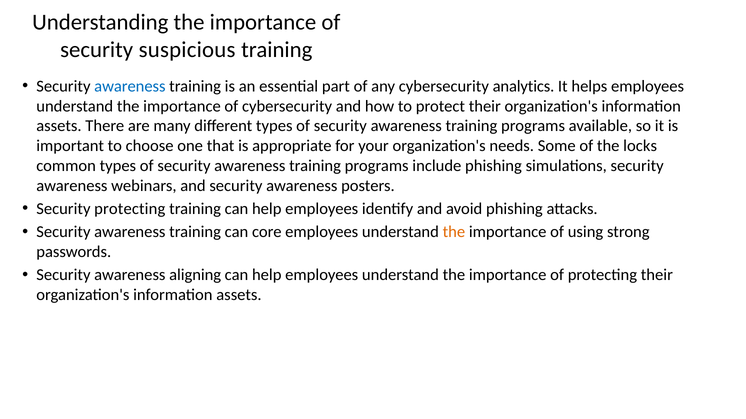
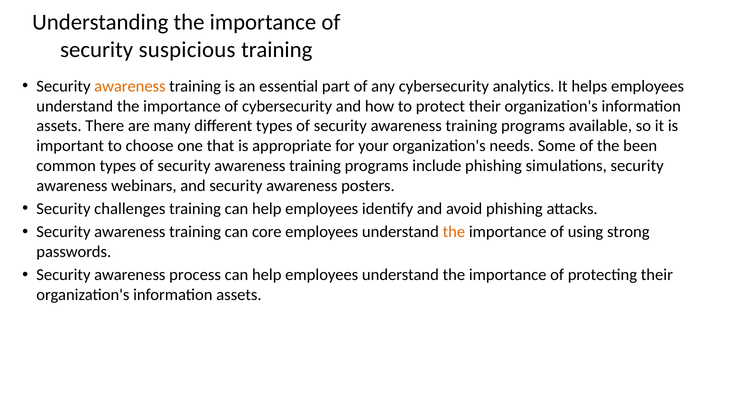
awareness colour: blue -> orange (130, 86)
locks: locks -> been (640, 146)
Security protecting: protecting -> challenges (130, 209)
aligning: aligning -> process (195, 275)
